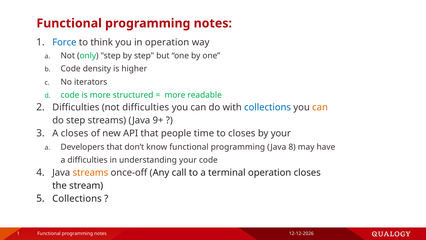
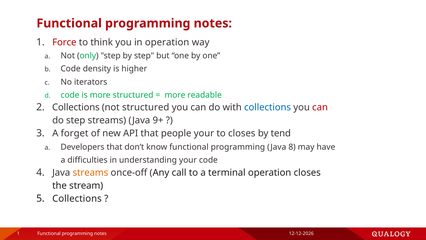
Force colour: blue -> red (64, 42)
Difficulties: Difficulties -> Collections (76, 107)
not difficulties: difficulties -> structured (146, 107)
can colour: orange -> red (320, 107)
A closes: closes -> forget (75, 133)
people time: time -> your (204, 133)
by your: your -> tend (281, 133)
